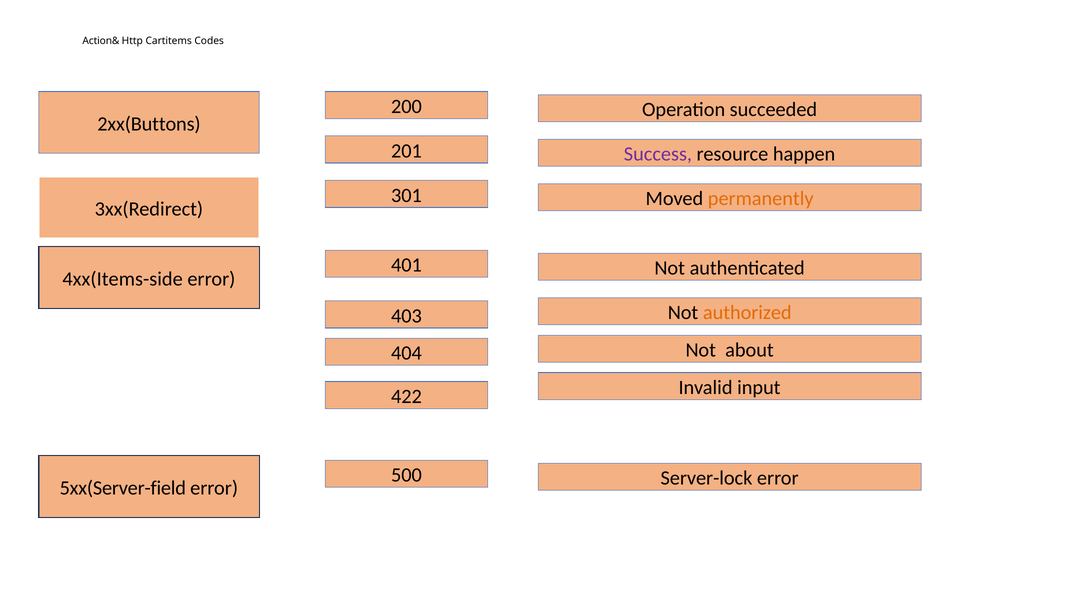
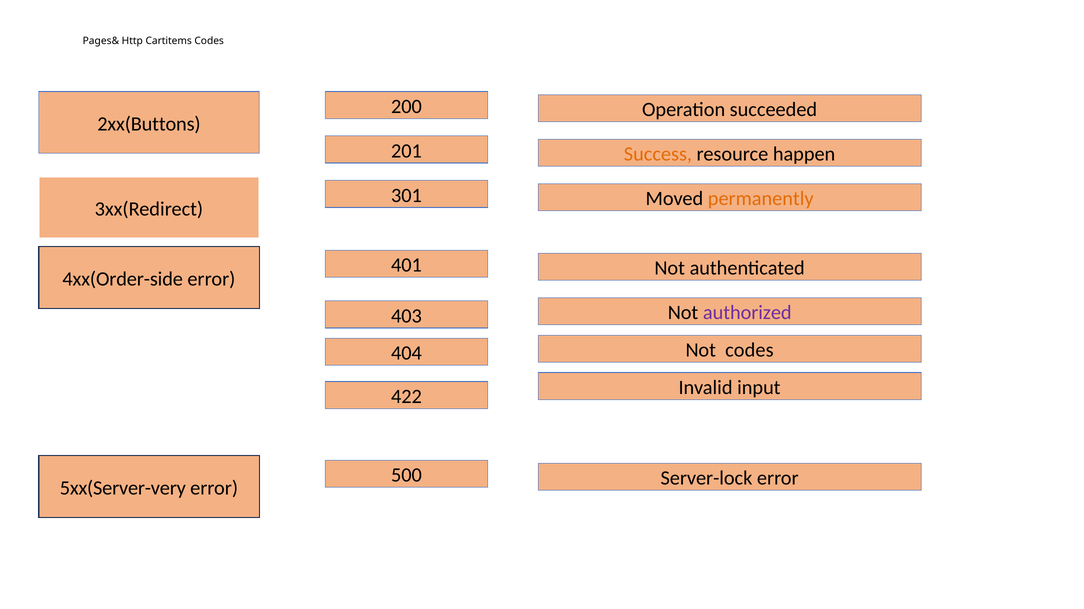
Action&: Action& -> Pages& (101, 41)
Success colour: purple -> orange (658, 154)
4xx(Items-side: 4xx(Items-side -> 4xx(Order-side (123, 279)
authorized colour: orange -> purple (747, 313)
Not about: about -> codes (749, 350)
5xx(Server-field: 5xx(Server-field -> 5xx(Server-very (123, 489)
